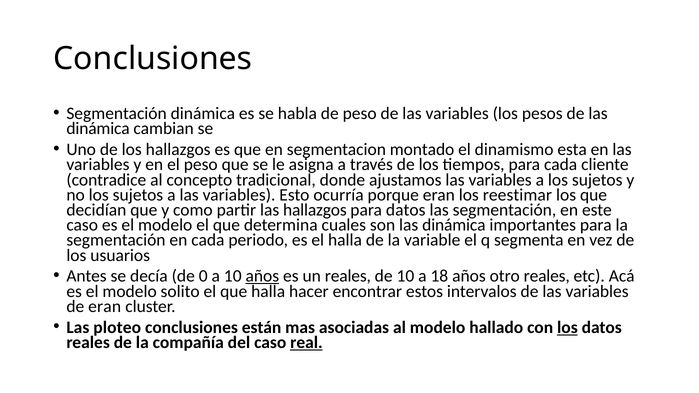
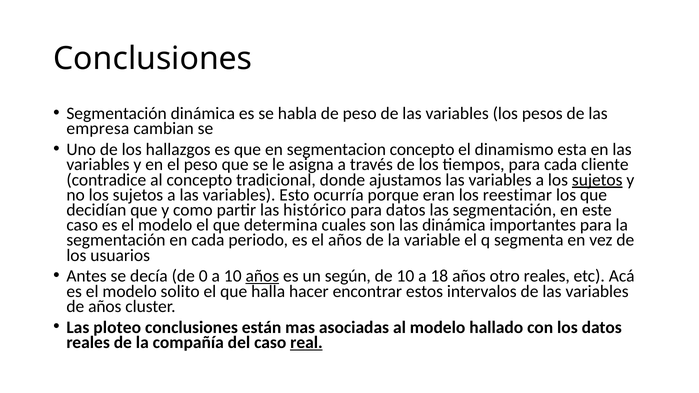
dinámica: dinámica -> empresa (98, 129)
segmentacion montado: montado -> concepto (422, 150)
sujetos underline: none -> present (597, 180)
las hallazgos: hallazgos -> histórico (315, 210)
el halla: halla -> años (345, 240)
un reales: reales -> según (348, 276)
de eran: eran -> años (105, 307)
los underline: present -> none (567, 327)
